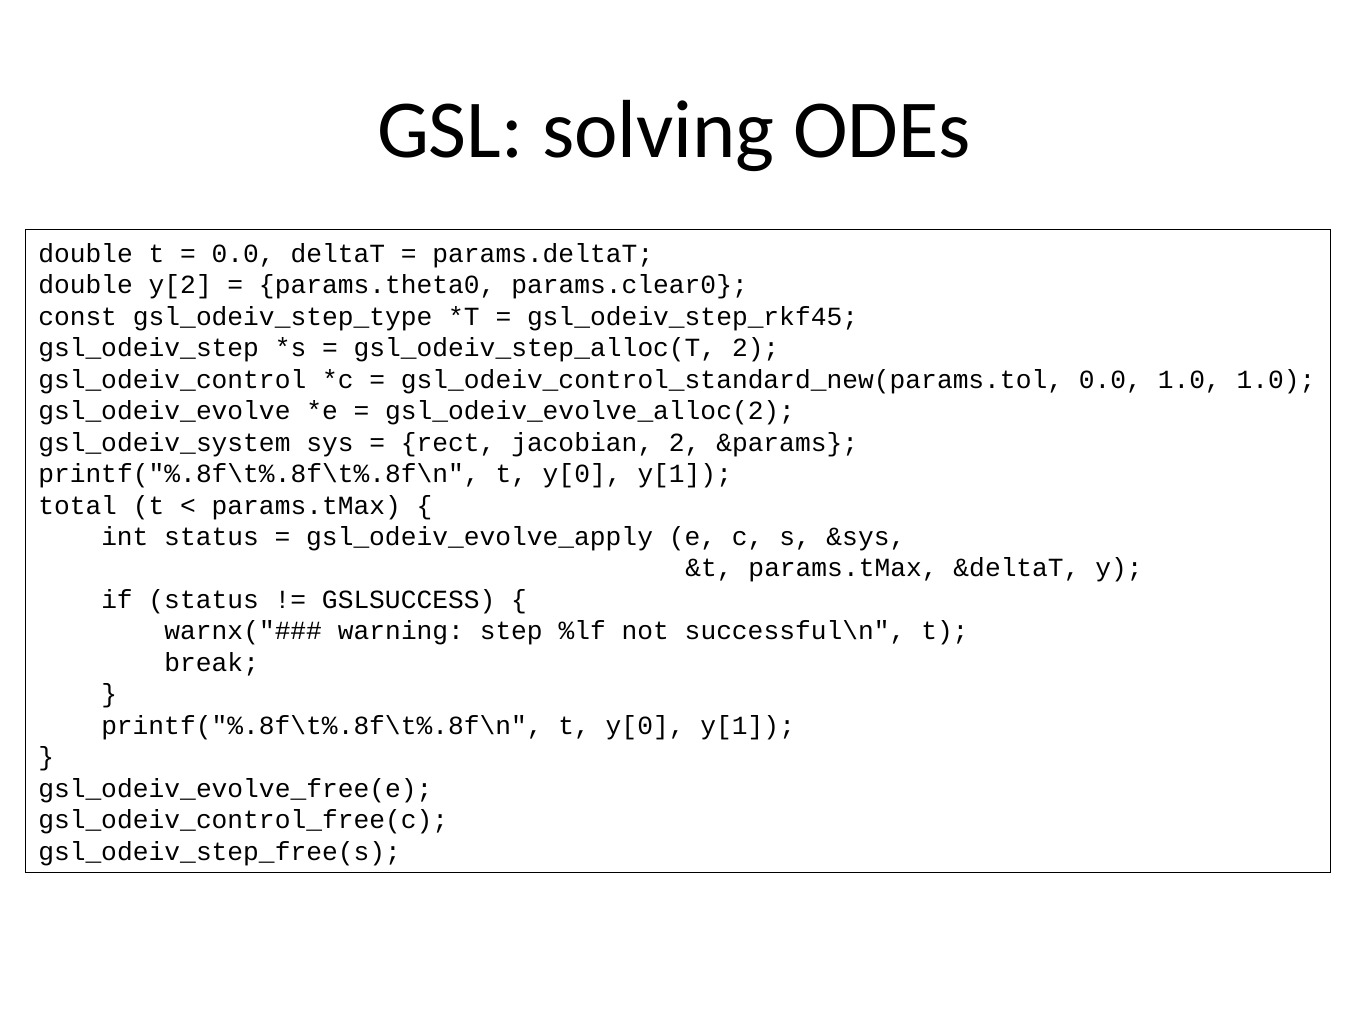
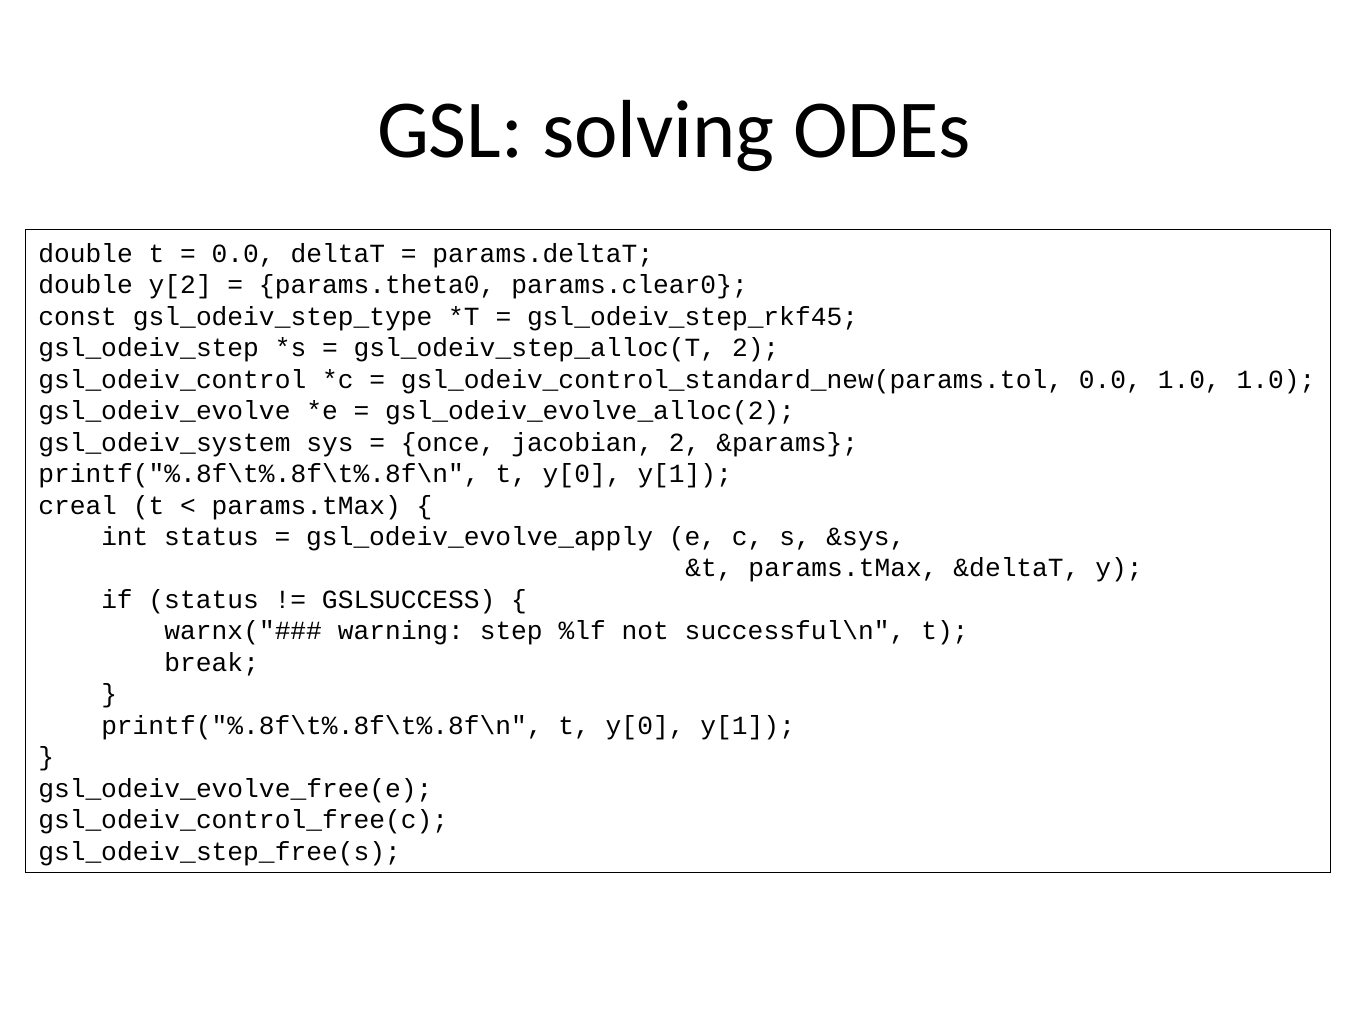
rect: rect -> once (448, 443)
total: total -> creal (78, 506)
